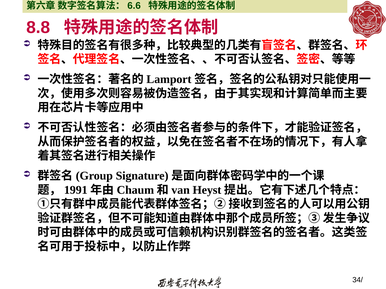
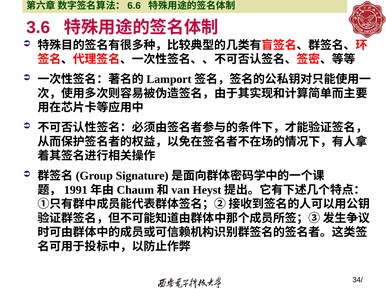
8.8: 8.8 -> 3.6 (38, 28)
